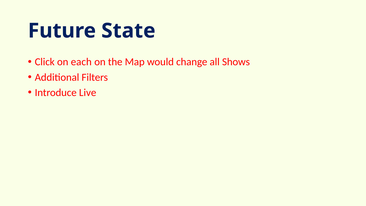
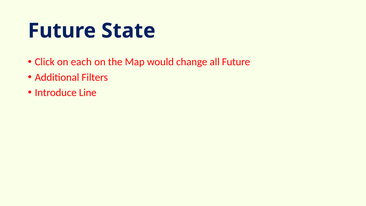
all Shows: Shows -> Future (236, 62)
Live: Live -> Line (88, 93)
